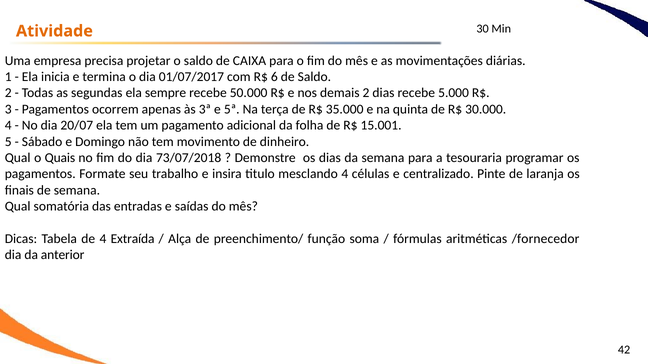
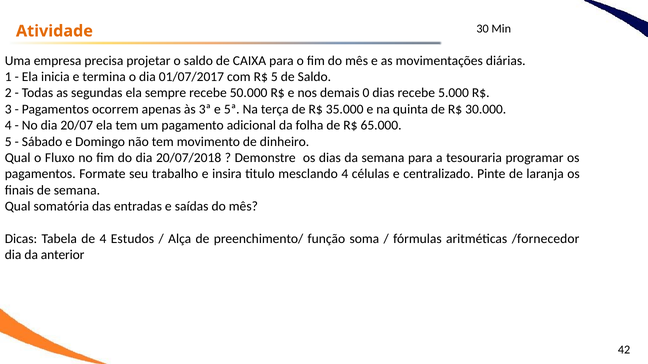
R$ 6: 6 -> 5 (274, 77)
demais 2: 2 -> 0 (366, 93)
15.001: 15.001 -> 65.000 (381, 126)
Quais: Quais -> Fluxo (60, 158)
73/07/2018: 73/07/2018 -> 20/07/2018 (189, 158)
Extraída: Extraída -> Estudos (132, 239)
